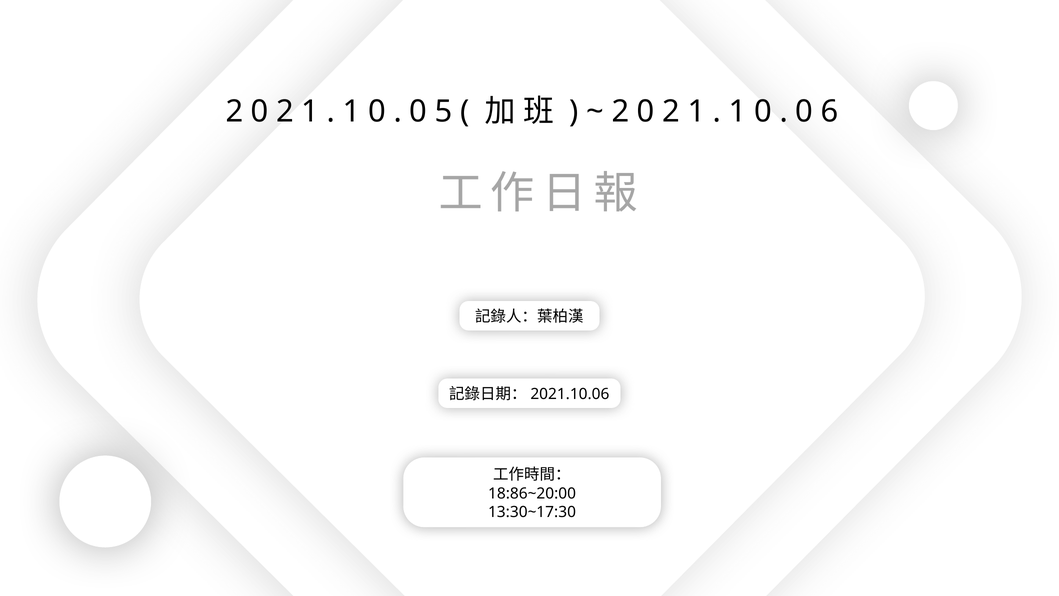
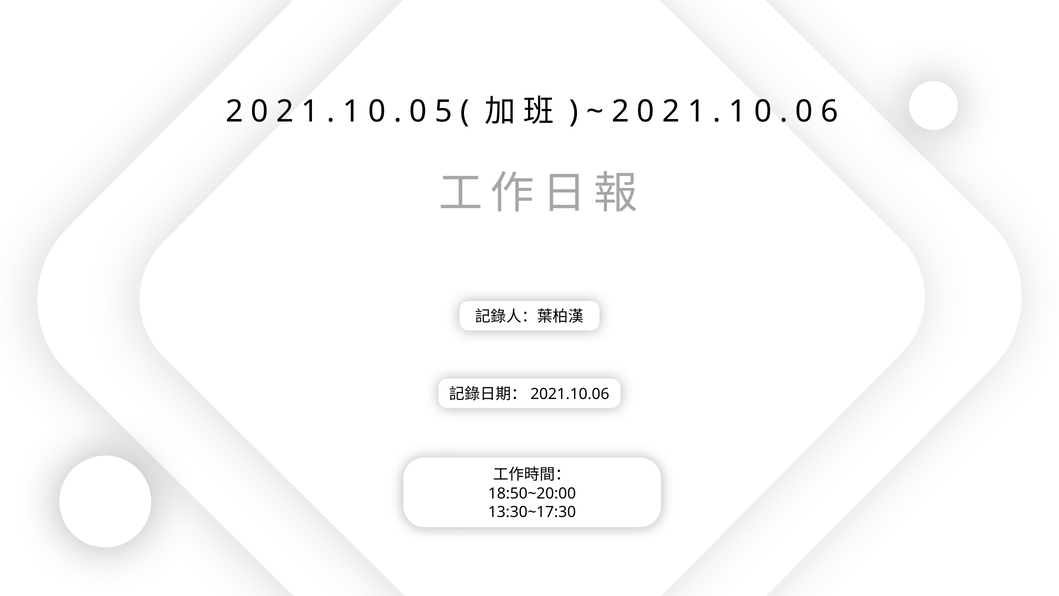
18:86~20:00: 18:86~20:00 -> 18:50~20:00 (532, 493)
